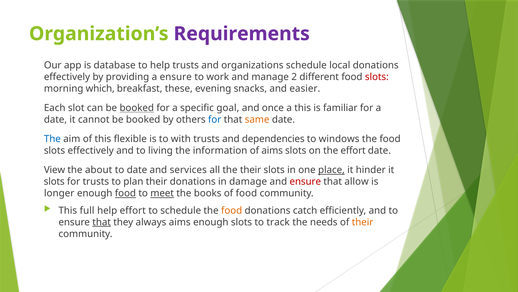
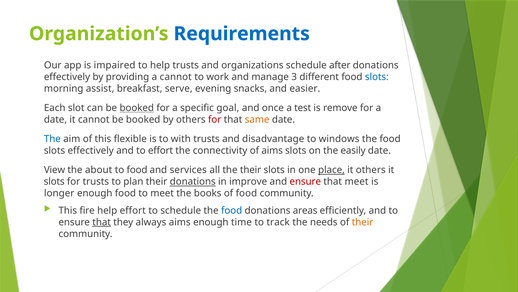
Requirements colour: purple -> blue (242, 34)
database: database -> impaired (115, 65)
local: local -> after (340, 65)
a ensure: ensure -> cannot (176, 77)
2: 2 -> 3 (294, 77)
slots colour: red -> blue (377, 77)
which: which -> assist (100, 88)
these: these -> serve (179, 88)
a this: this -> test (303, 108)
familiar: familiar -> remove (340, 108)
for colour: blue -> red (215, 119)
dependencies: dependencies -> disadvantage (273, 139)
to living: living -> effort (161, 150)
information: information -> connectivity (220, 150)
the effort: effort -> easily (353, 150)
to date: date -> food (137, 170)
it hinder: hinder -> others (371, 170)
donations underline: none -> present (193, 181)
damage: damage -> improve (248, 181)
that allow: allow -> meet (357, 181)
food underline: present -> none (125, 193)
meet underline: present -> none (162, 193)
full: full -> fire (87, 210)
food colour: orange -> blue (232, 210)
catch: catch -> areas (305, 210)
enough slots: slots -> time (241, 222)
